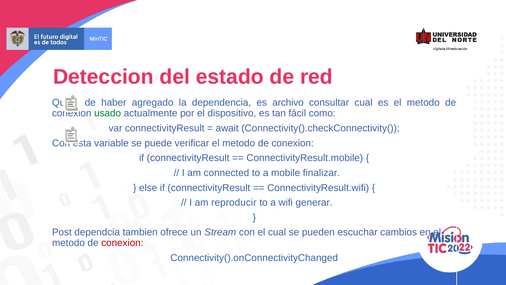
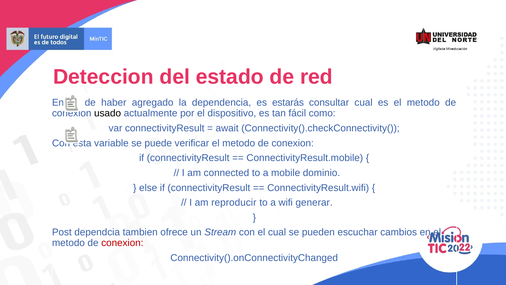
Query: Query -> Enviar (66, 103)
archivo: archivo -> estarás (288, 103)
usado colour: green -> black (108, 113)
finalizar: finalizar -> dominio (321, 173)
